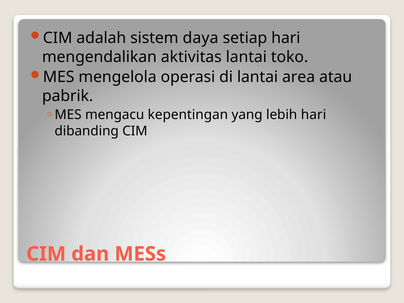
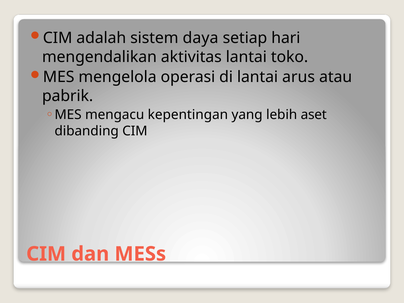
area: area -> arus (299, 77)
lebih hari: hari -> aset (314, 115)
